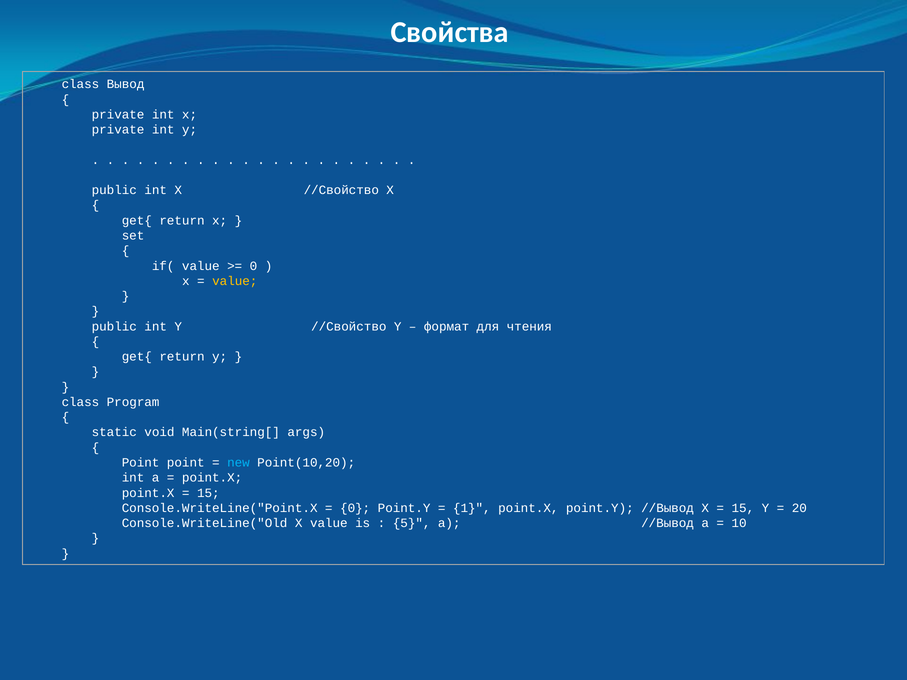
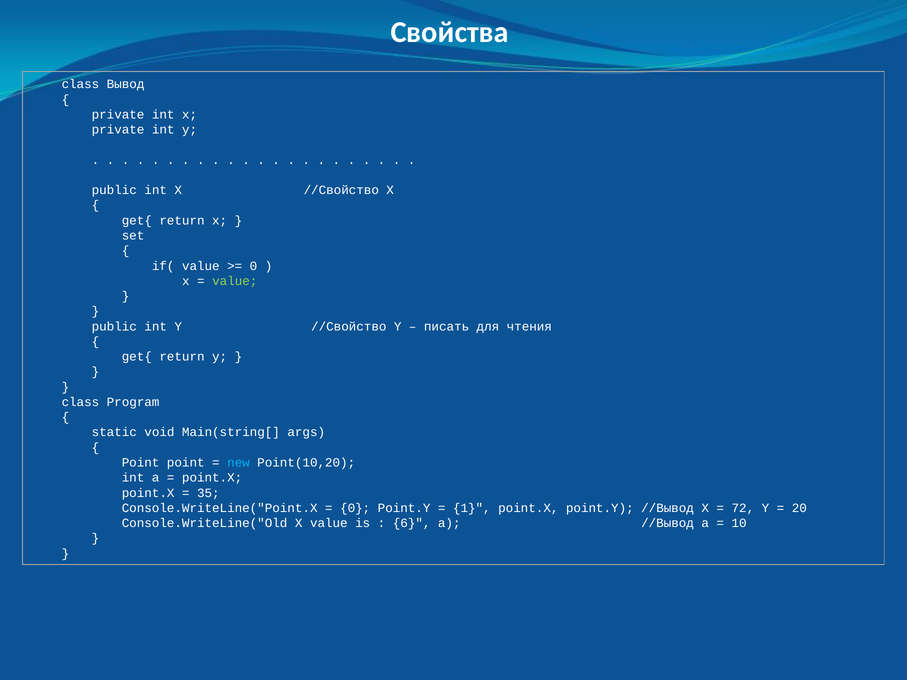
value colour: yellow -> light green (235, 281)
формат: формат -> писать (447, 327)
15: 15 -> 35 (208, 493)
15: 15 -> 72 (743, 508)
5: 5 -> 6 (412, 523)
